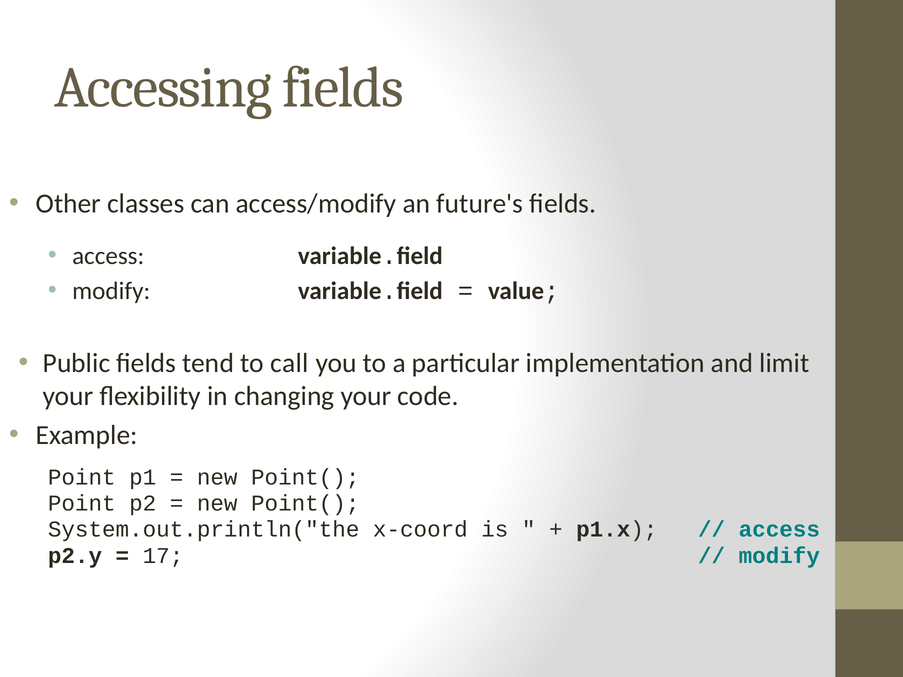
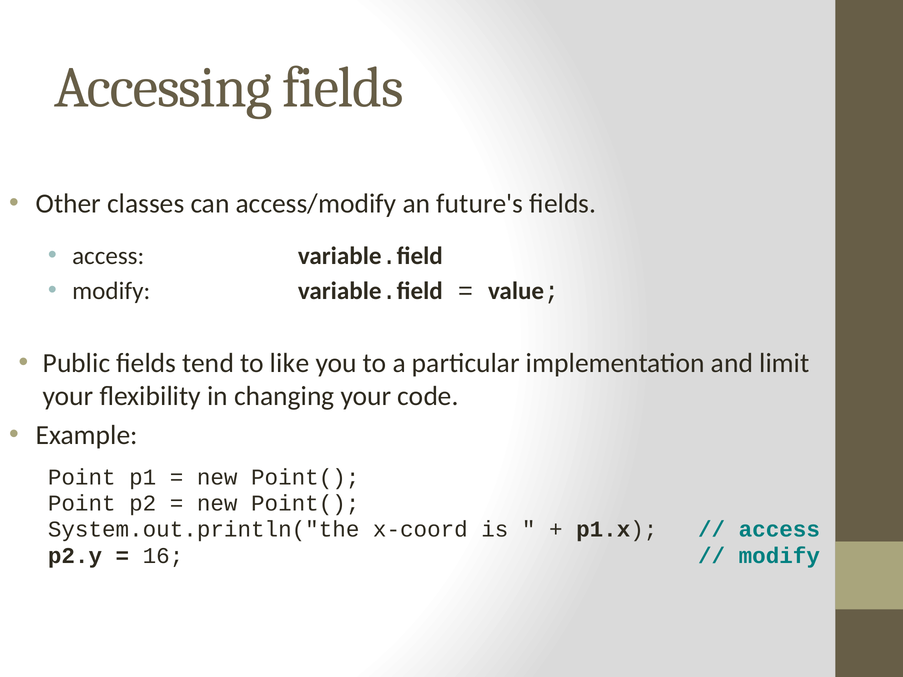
call: call -> like (290, 363)
17: 17 -> 16 (163, 556)
